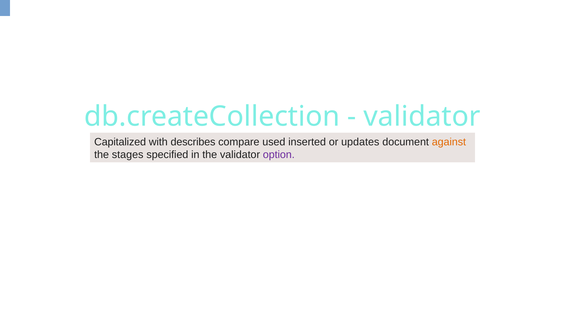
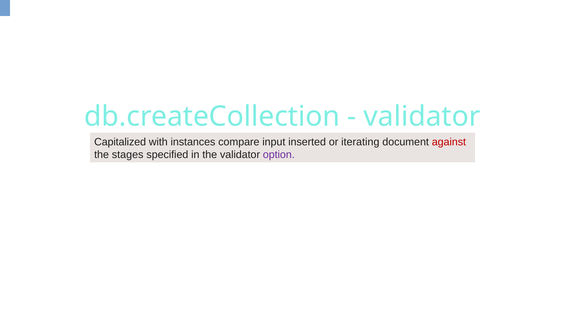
describes: describes -> instances (193, 142)
used: used -> input (274, 142)
updates: updates -> iterating (360, 142)
against colour: orange -> red (449, 142)
